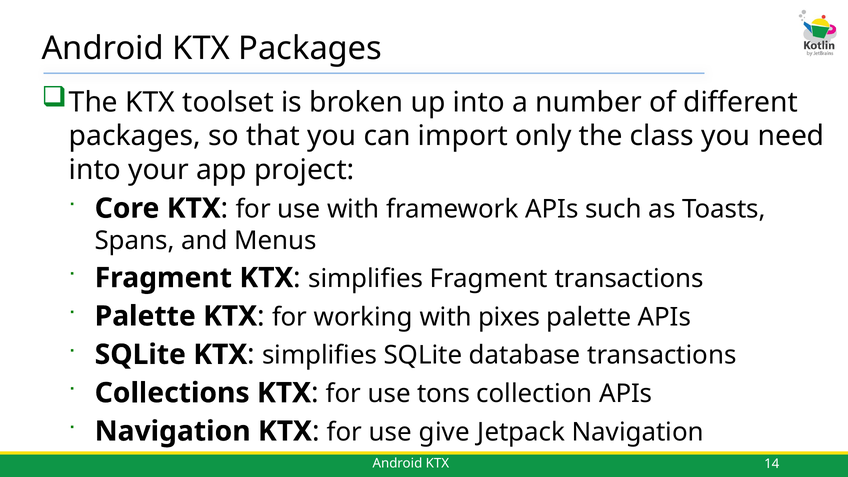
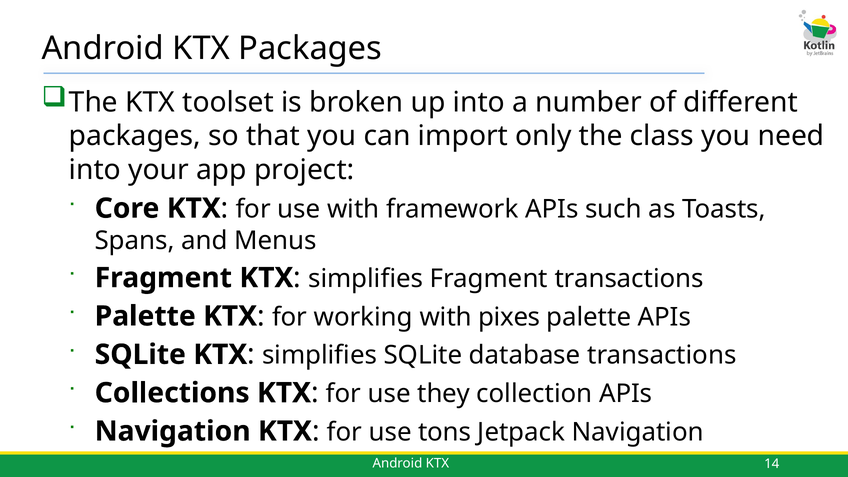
tons: tons -> they (444, 394)
give: give -> tons (445, 432)
